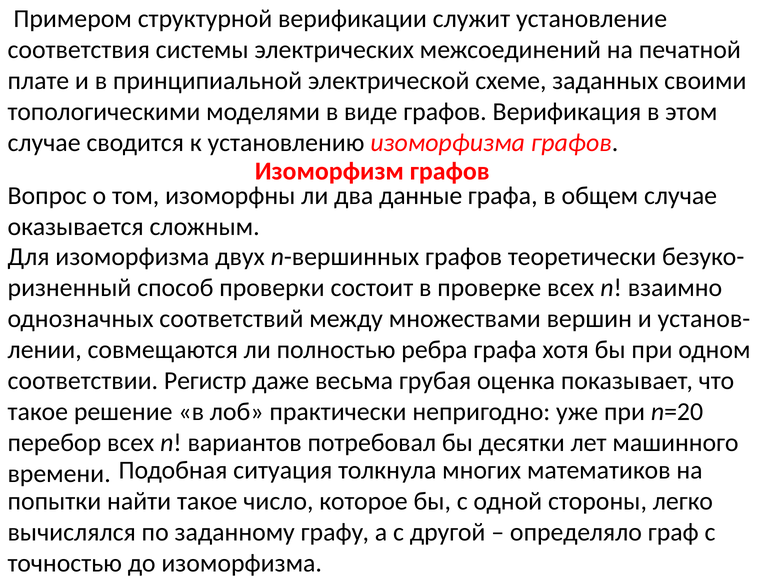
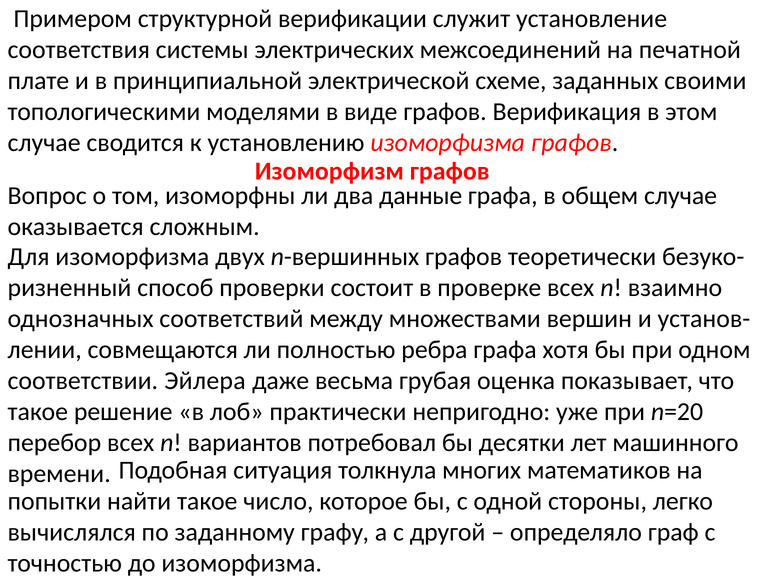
Регистр: Регистр -> Эйлера (205, 381)
